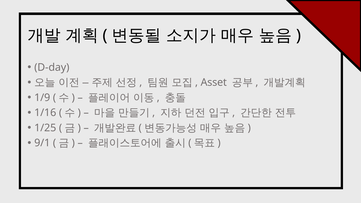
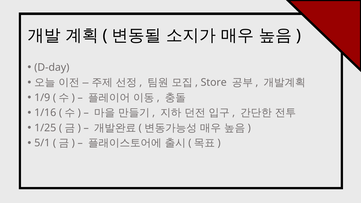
Asset: Asset -> Store (214, 83)
9/1: 9/1 -> 5/1 (42, 143)
